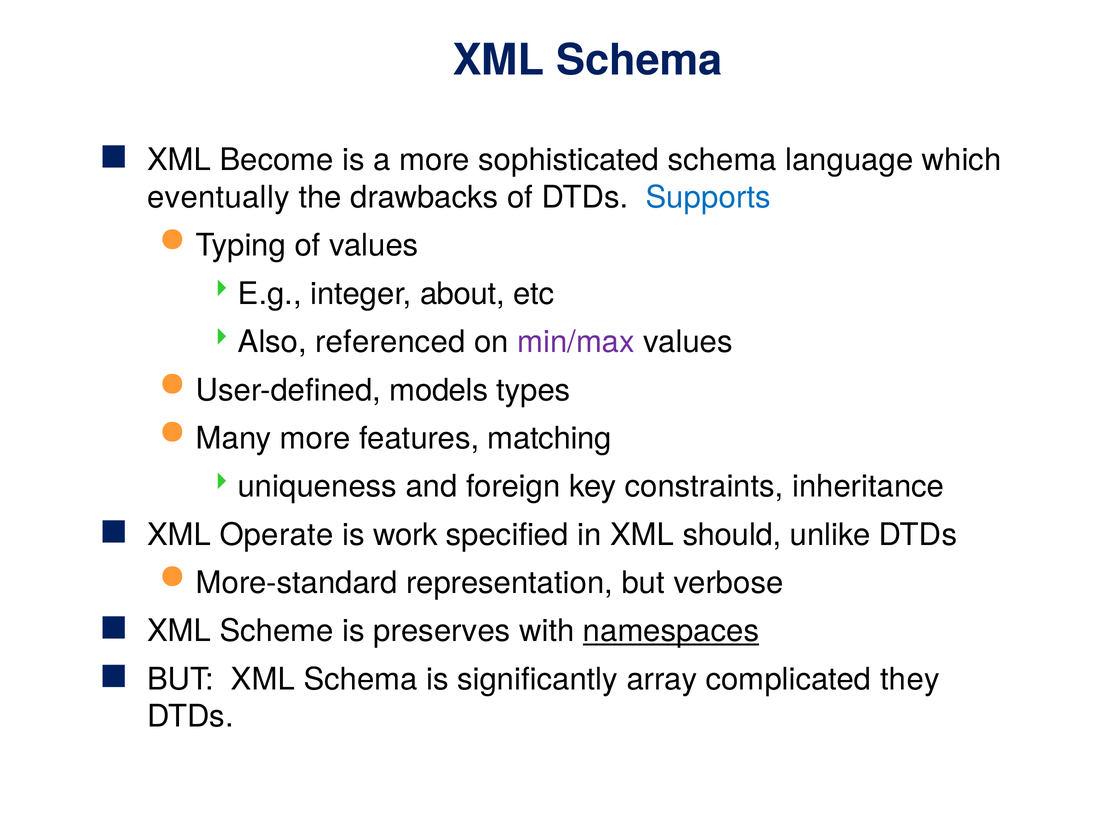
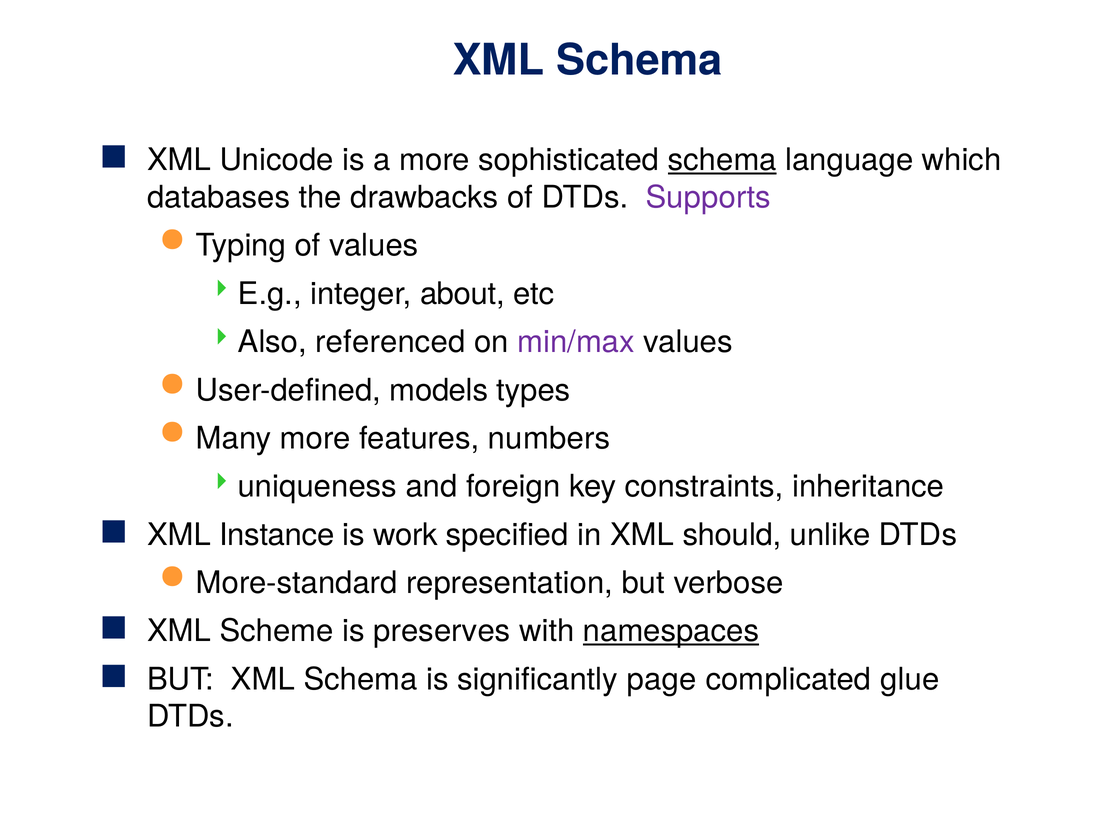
Become: Become -> Unicode (277, 160)
schema underline: none -> present (722, 160)
eventually: eventually -> databases (219, 197)
Supports colour: blue -> purple (708, 197)
matching: matching -> numbers (549, 438)
Operate: Operate -> Instance (277, 534)
array: array -> page (662, 679)
they: they -> glue (910, 679)
